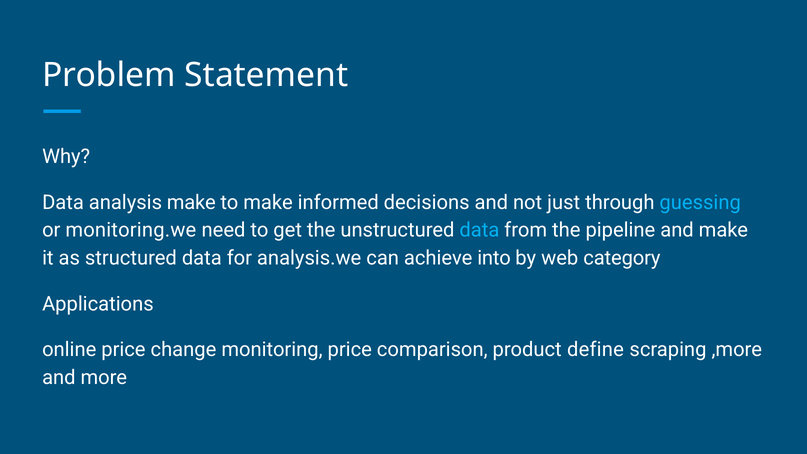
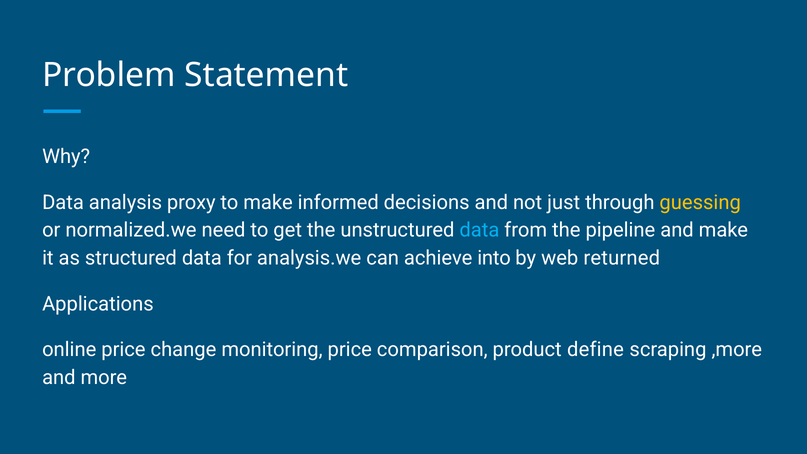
analysis make: make -> proxy (191, 202)
guessing colour: light blue -> yellow (700, 202)
monitoring.we: monitoring.we -> normalized.we (131, 230)
category: category -> returned (622, 258)
